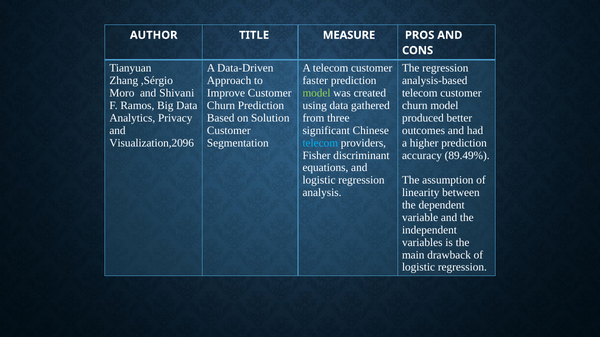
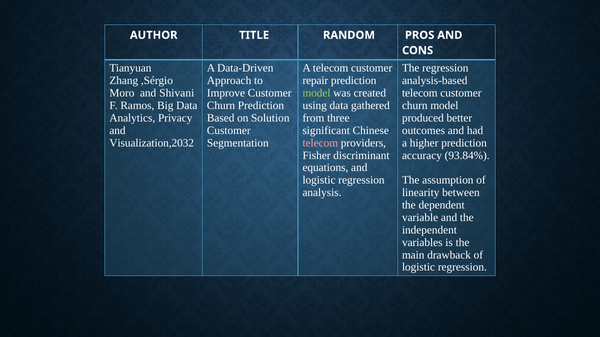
MEASURE: MEASURE -> RANDOM (349, 35)
faster: faster -> repair (315, 81)
Visualization,2096: Visualization,2096 -> Visualization,2032 (152, 143)
telecom colour: light blue -> pink (320, 143)
89.49%: 89.49% -> 93.84% (467, 156)
